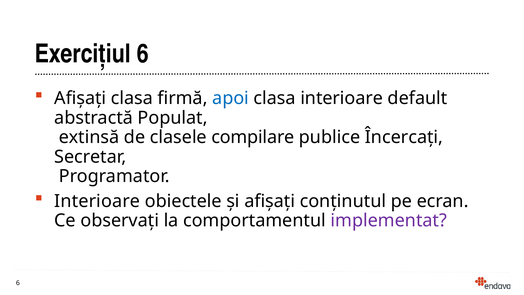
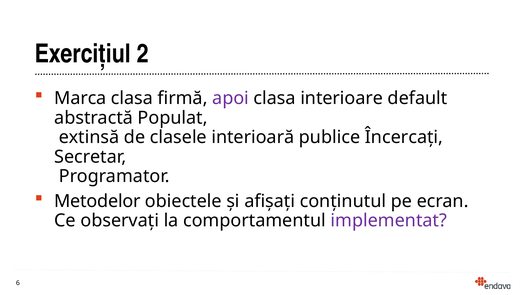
Exercițiul 6: 6 -> 2 (143, 54)
Afișați: Afișați -> Marca (80, 98)
apoi colour: blue -> purple (231, 98)
compilare: compilare -> interioară (253, 137)
Interioare: Interioare -> Metodelor (97, 201)
